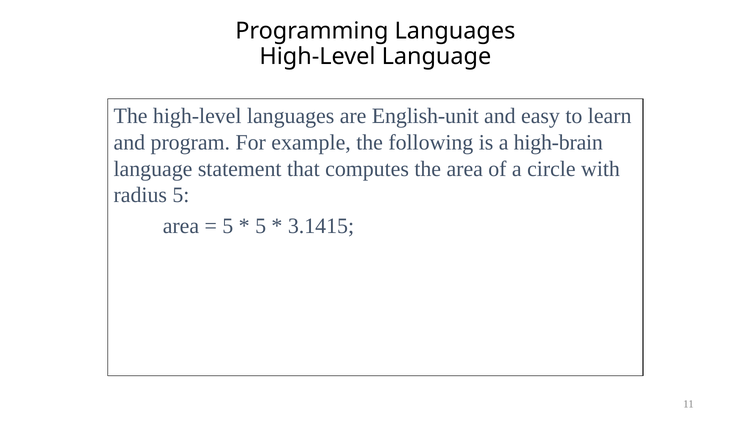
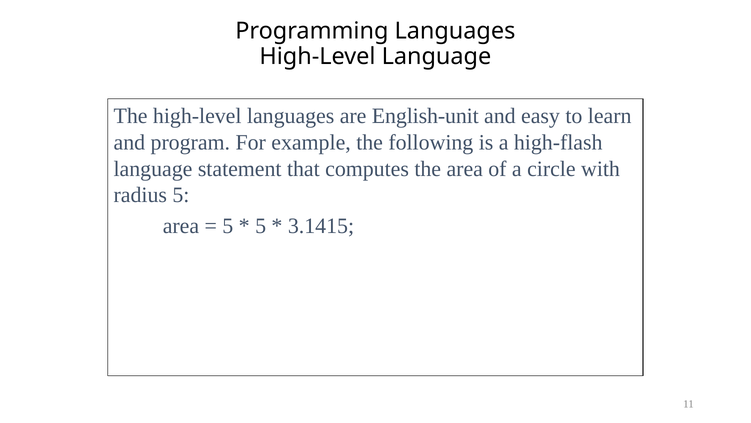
high-brain: high-brain -> high-flash (558, 142)
